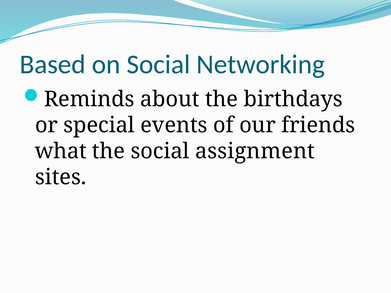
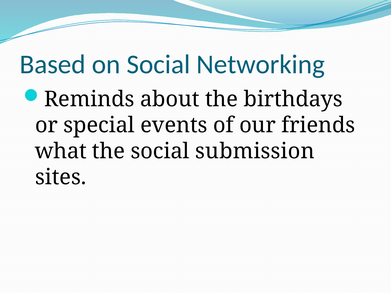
assignment: assignment -> submission (255, 151)
